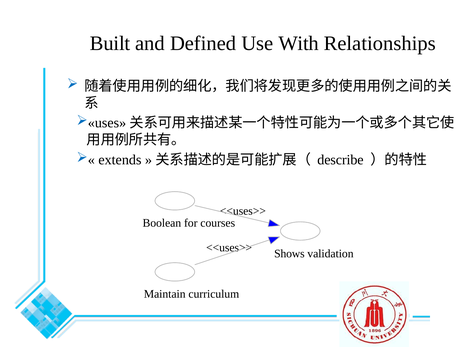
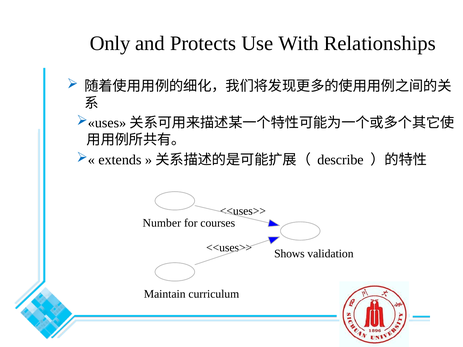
Built: Built -> Only (110, 43)
Defined: Defined -> Protects (203, 43)
Boolean: Boolean -> Number (162, 223)
